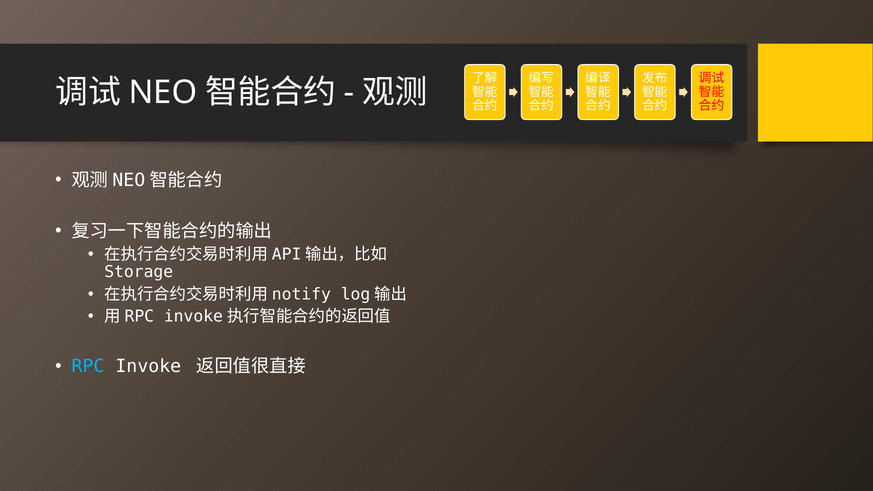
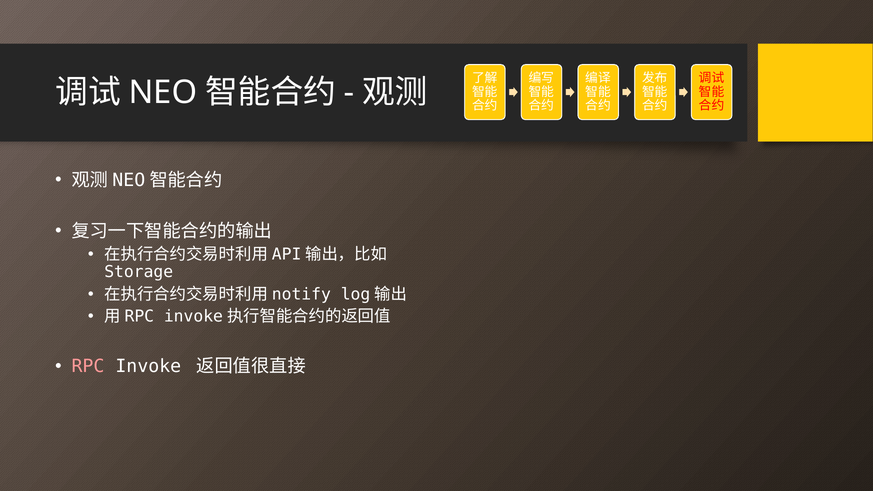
RPC colour: light blue -> pink (88, 366)
